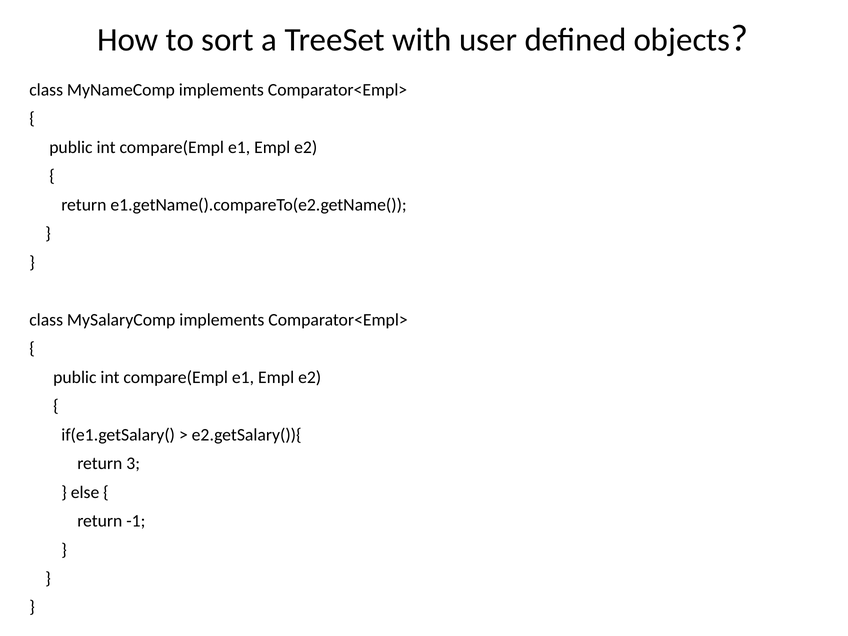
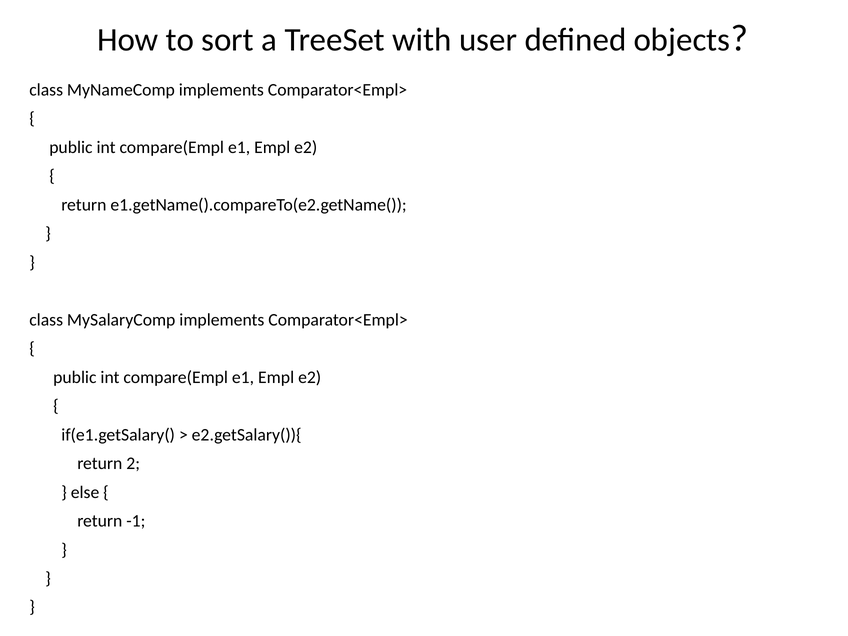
3: 3 -> 2 (133, 463)
